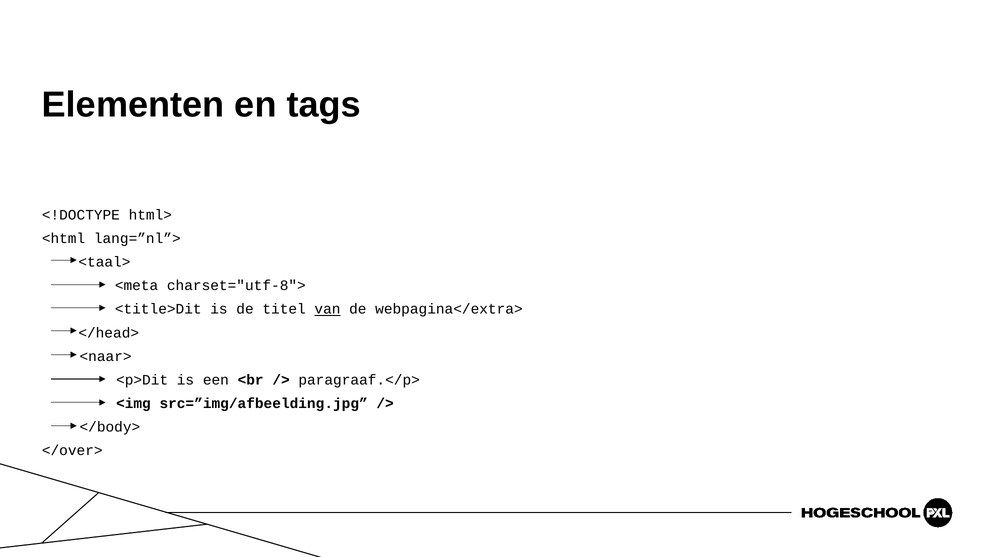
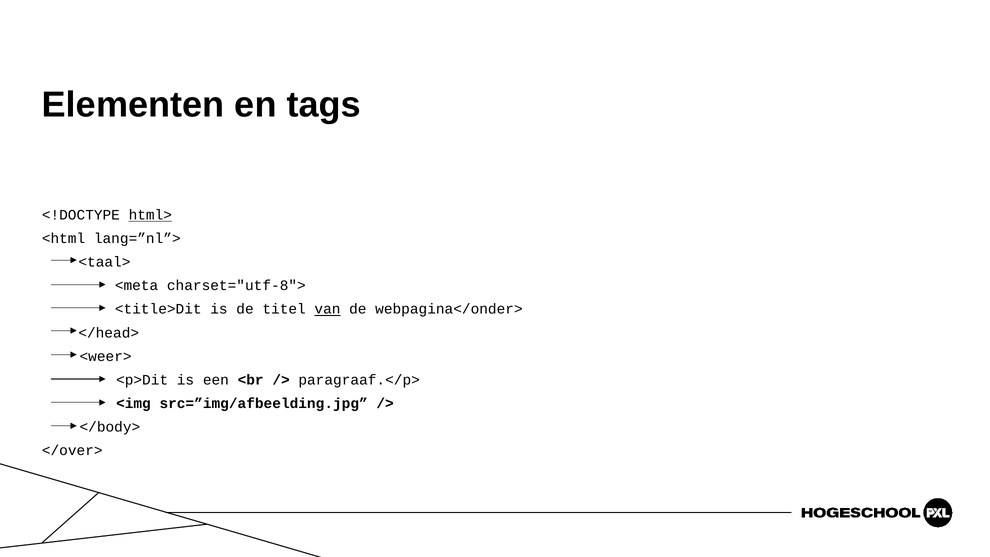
html> underline: none -> present (150, 215)
webpagina</extra>: webpagina</extra> -> webpagina</onder> (449, 309)
<naar>: <naar> -> <weer> (106, 356)
